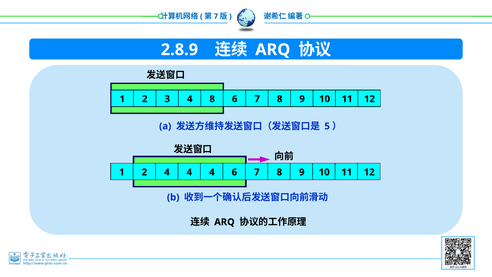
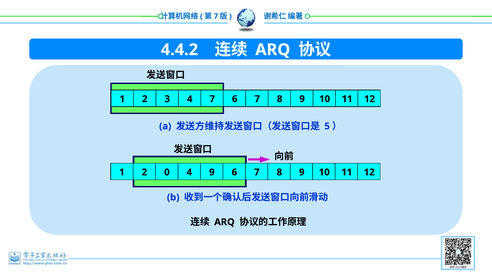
2.8.9: 2.8.9 -> 4.4.2 (179, 50)
4 8: 8 -> 7 (212, 99)
2 4: 4 -> 0 (167, 172)
4: 4 -> 9 (212, 172)
